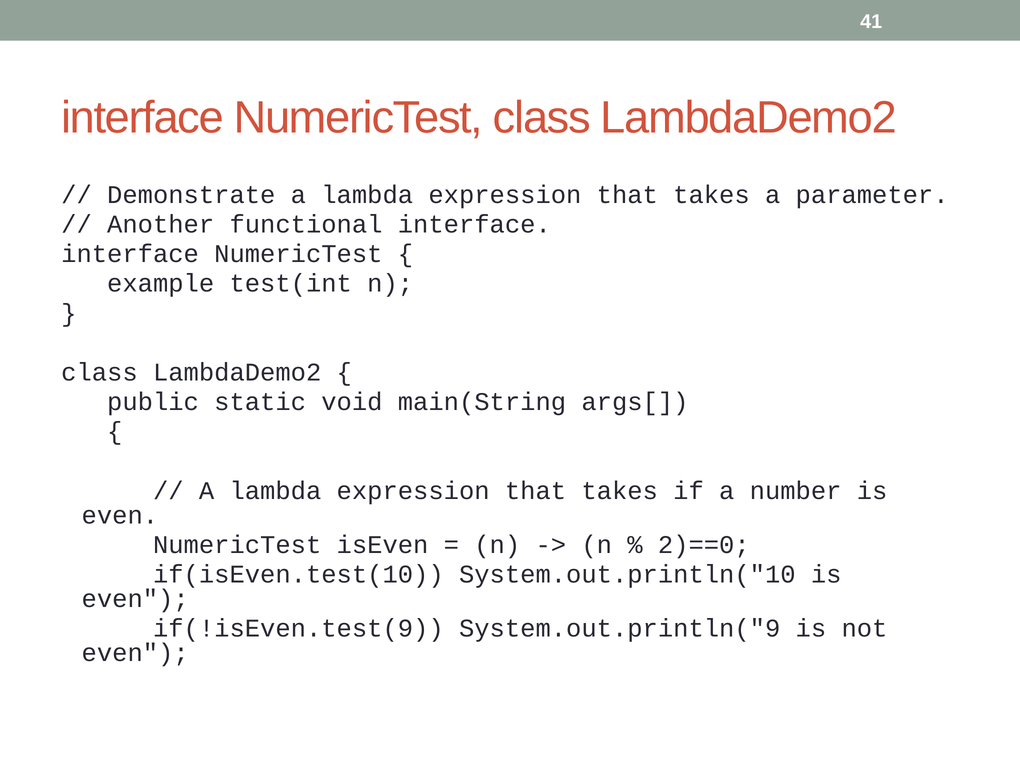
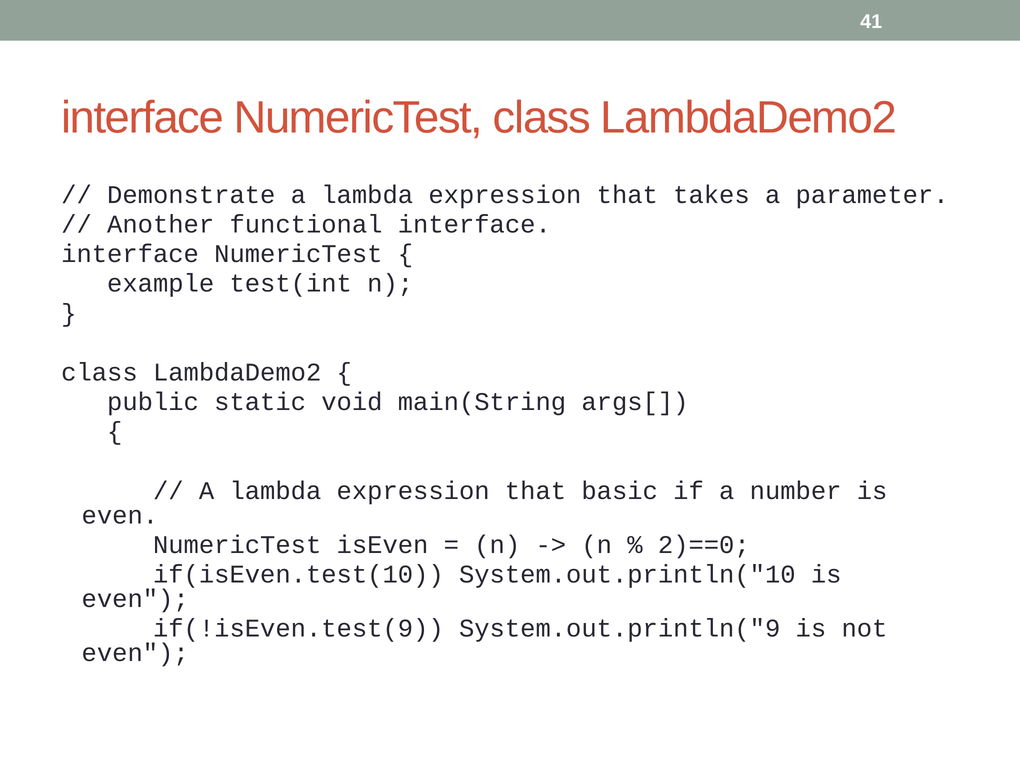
takes: takes -> basic (620, 491)
